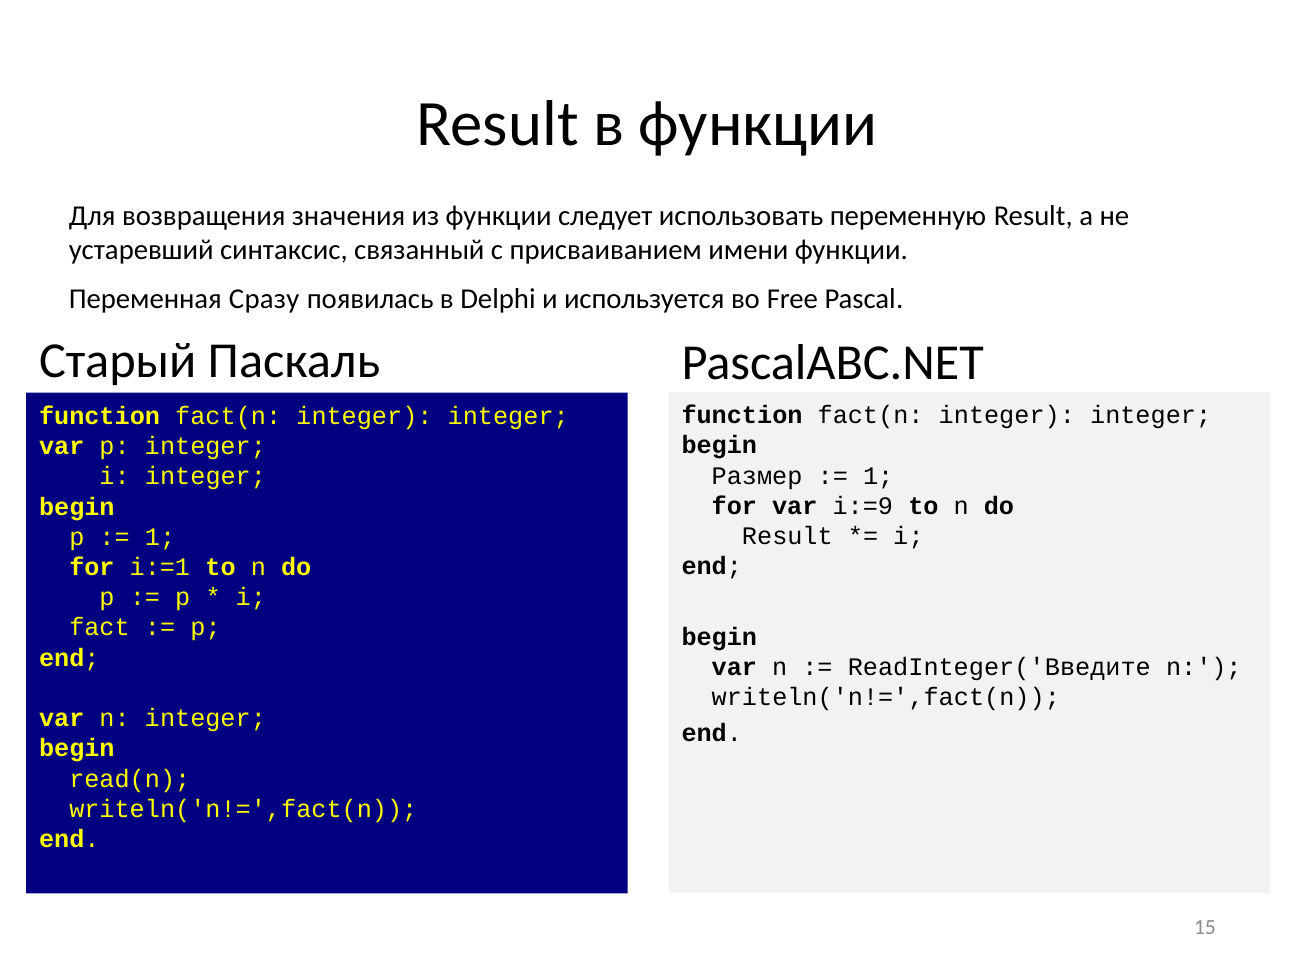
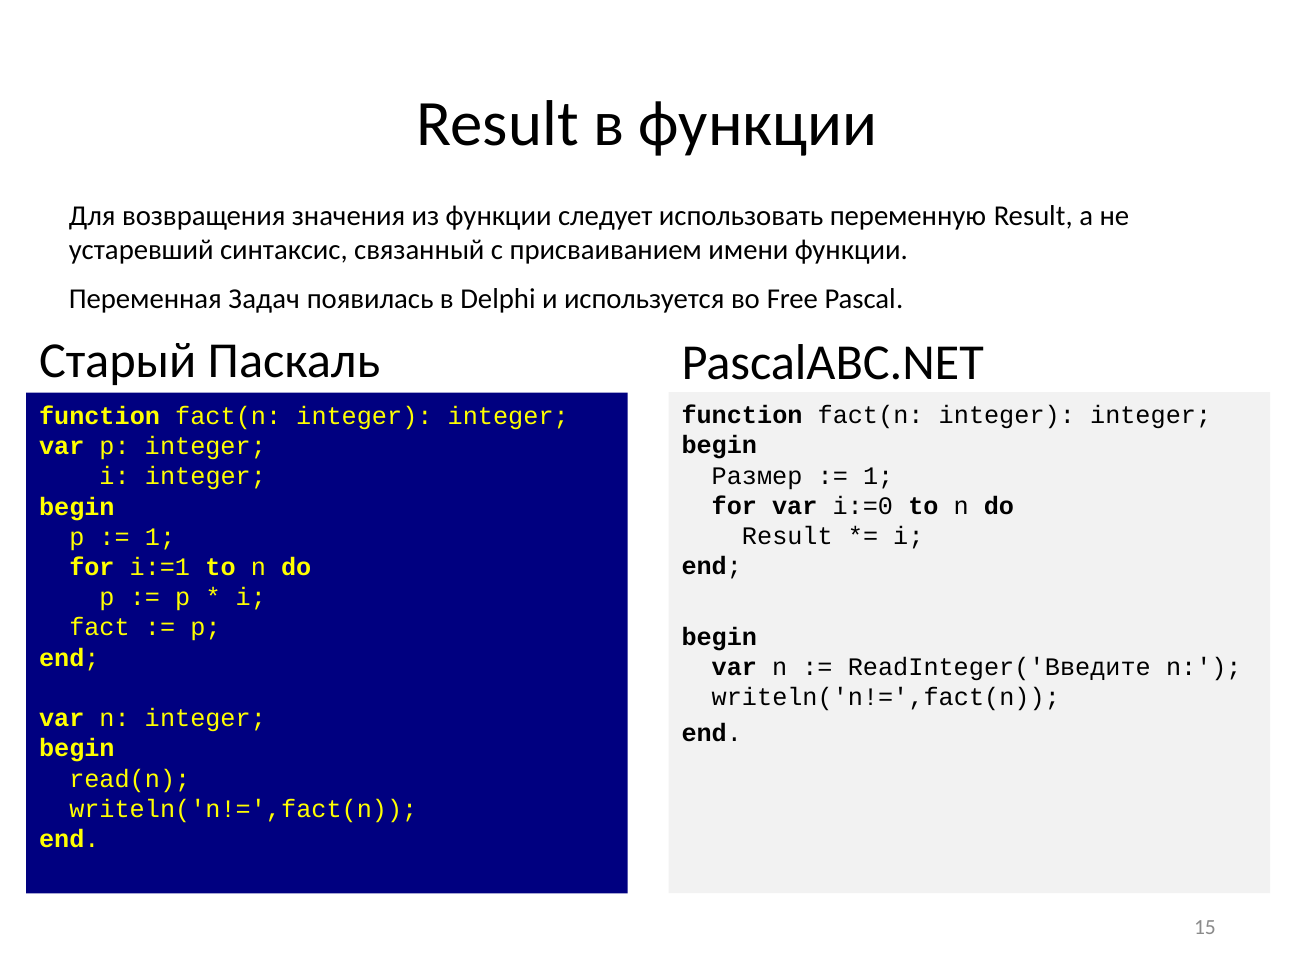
Сразу: Сразу -> Задач (264, 299)
i:=9: i:=9 -> i:=0 (863, 506)
